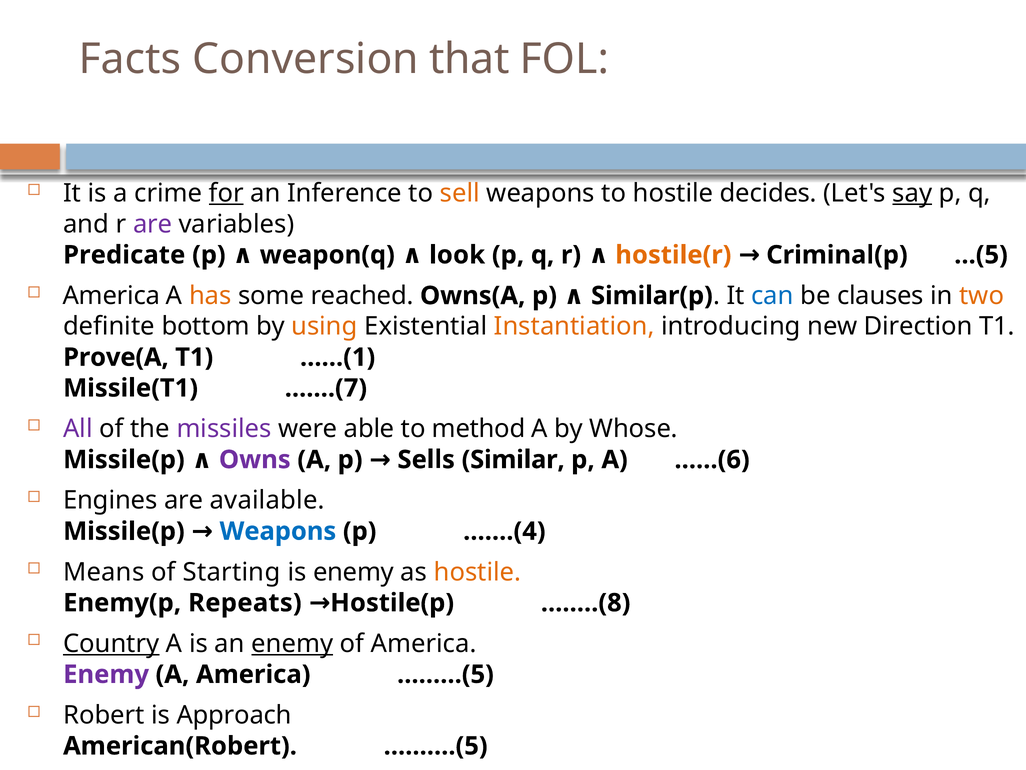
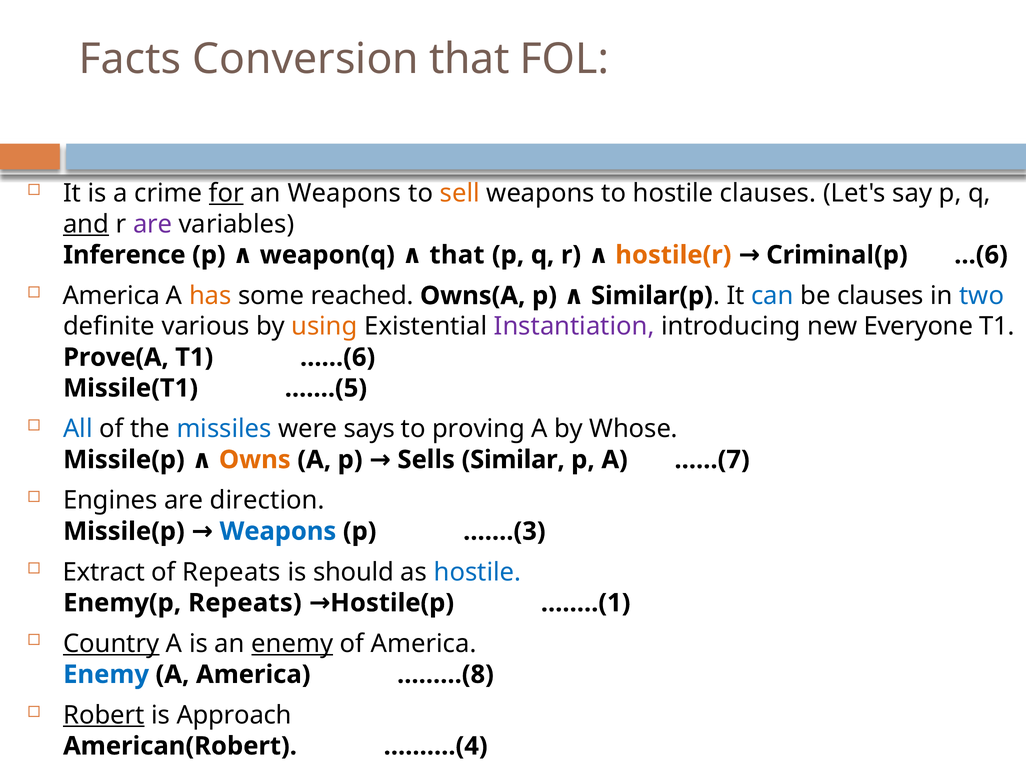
an Inference: Inference -> Weapons (344, 193)
hostile decides: decides -> clauses (768, 193)
say underline: present -> none (912, 193)
and underline: none -> present (86, 224)
Predicate: Predicate -> Inference (124, 255)
weapon(q look: look -> that (457, 255)
...(5: ...(5 -> ...(6 (981, 255)
two colour: orange -> blue (982, 296)
bottom: bottom -> various (206, 326)
Instantiation colour: orange -> purple (574, 326)
Direction: Direction -> Everyone (918, 326)
......(1: ......(1 -> ......(6 (338, 357)
.......(7: .......(7 -> .......(5 (326, 388)
All colour: purple -> blue (78, 429)
missiles colour: purple -> blue (224, 429)
able: able -> says (369, 429)
method: method -> proving (479, 429)
Owns colour: purple -> orange (255, 459)
......(6: ......(6 -> ......(7 (712, 459)
available: available -> direction (267, 500)
.......(4: .......(4 -> .......(3 (504, 531)
Means: Means -> Extract (104, 572)
of Starting: Starting -> Repeats (231, 572)
is enemy: enemy -> should (354, 572)
hostile colour: orange -> blue (477, 572)
........(8: ........(8 -> ........(1 (586, 602)
Enemy colour: purple -> blue (106, 674)
.........(5: .........(5 -> .........(8 (445, 674)
Robert underline: none -> present (104, 715)
..........(5: ..........(5 -> ..........(4 (436, 746)
